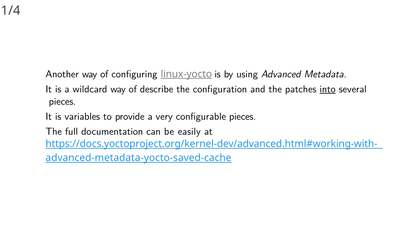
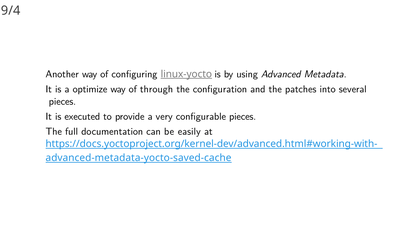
1/4: 1/4 -> 9/4 (11, 11)
wildcard: wildcard -> optimize (90, 89)
describe: describe -> through (156, 89)
into underline: present -> none (328, 89)
variables: variables -> executed (82, 116)
